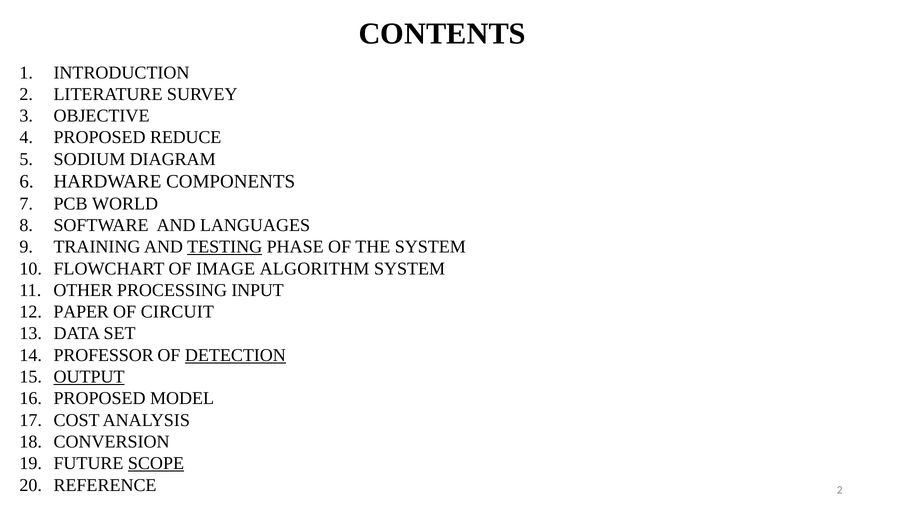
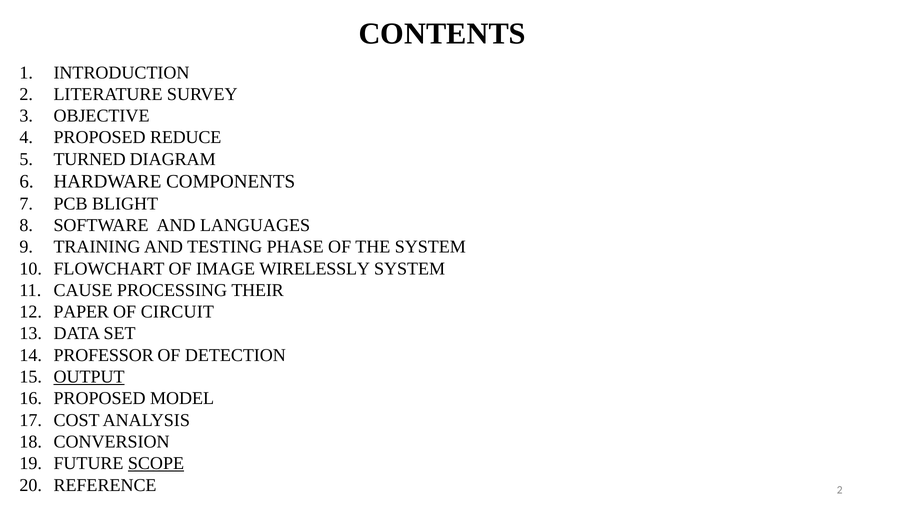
SODIUM: SODIUM -> TURNED (90, 159)
WORLD: WORLD -> BLIGHT (125, 204)
TESTING underline: present -> none (225, 247)
ALGORITHM: ALGORITHM -> WIRELESSLY (315, 269)
OTHER: OTHER -> CAUSE (83, 290)
INPUT: INPUT -> THEIR (258, 290)
DETECTION underline: present -> none (235, 355)
